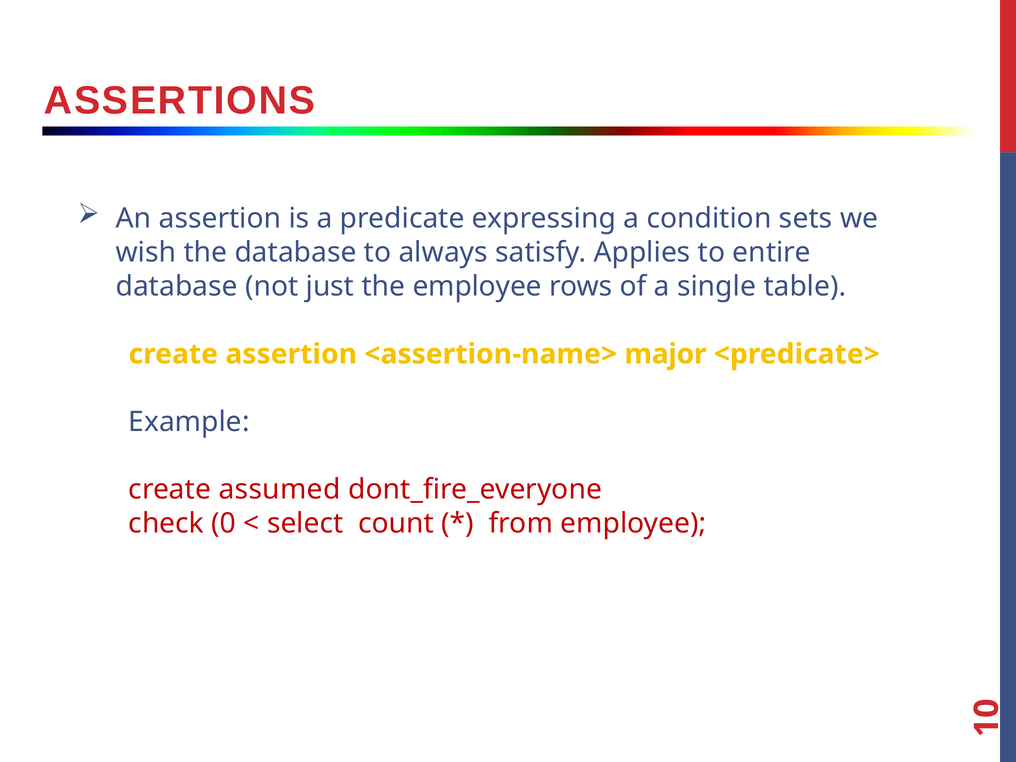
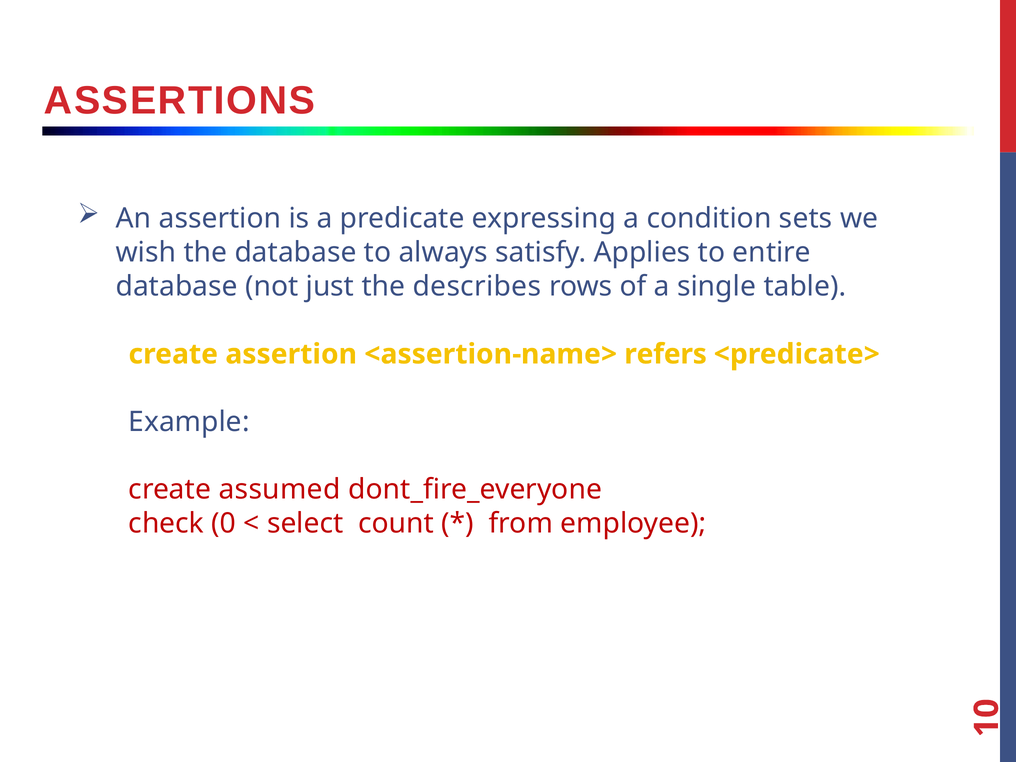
the employee: employee -> describes (477, 286)
major: major -> refers (666, 354)
